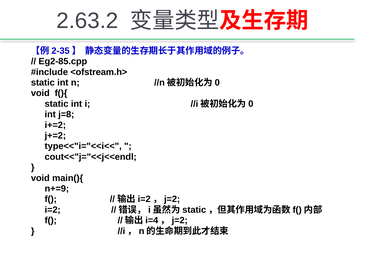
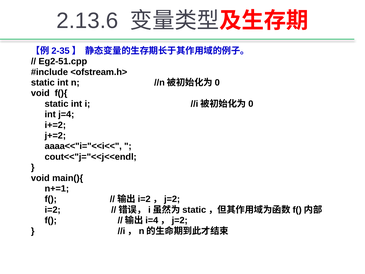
2.63.2: 2.63.2 -> 2.13.6 (87, 21)
Eg2-85.cpp: Eg2-85.cpp -> Eg2-51.cpp (63, 61)
j=8: j=8 -> j=4 (66, 114)
type<<"i="<<i<<: type<<"i="<<i<< -> aaaa<<"i="<<i<< (83, 146)
n+=9: n+=9 -> n+=1 (57, 188)
